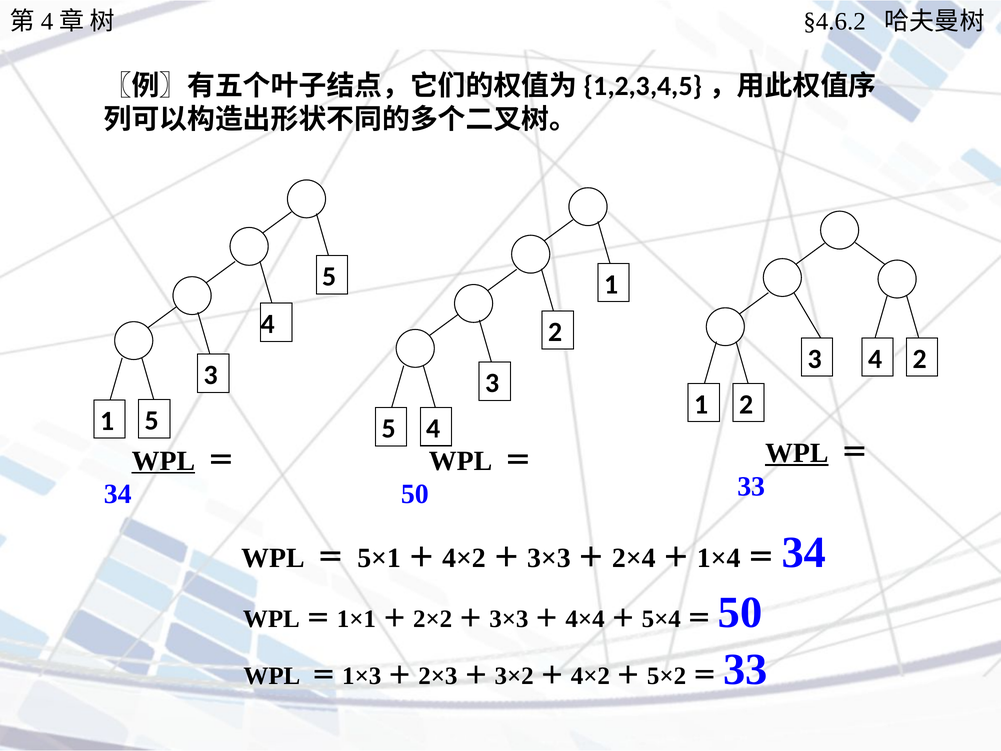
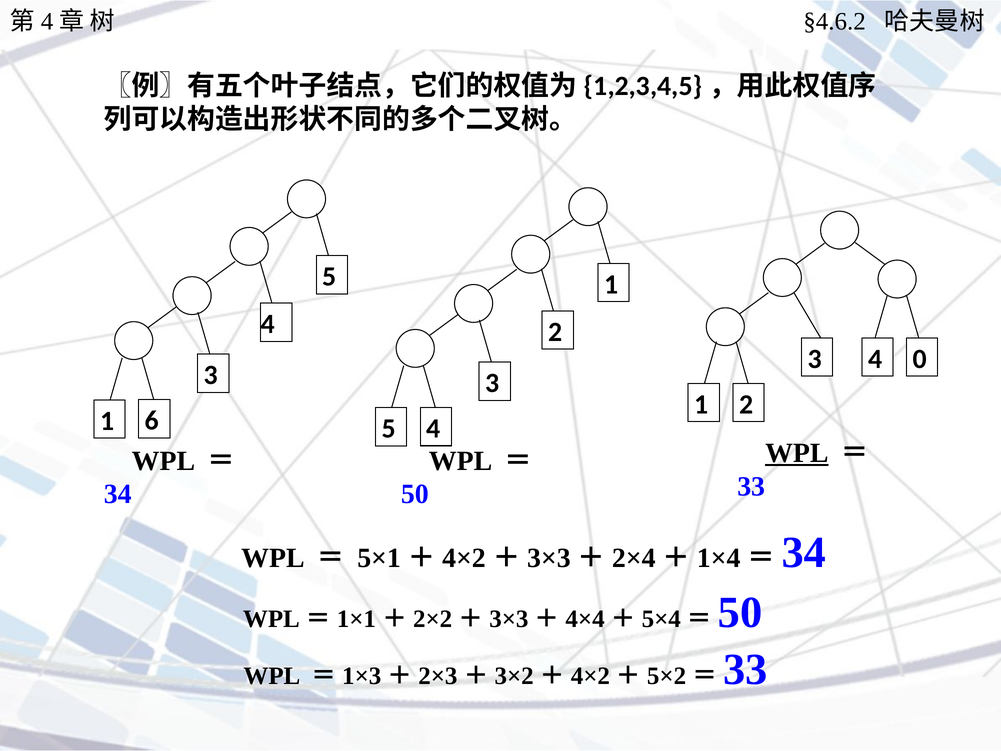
4 2: 2 -> 0 (920, 359)
1 5: 5 -> 6 (152, 421)
WPL underline: present -> none (163, 461)
